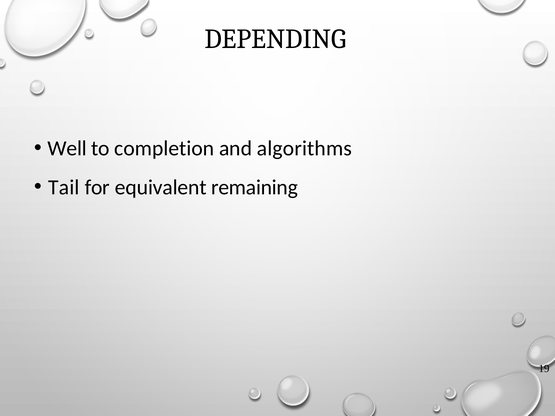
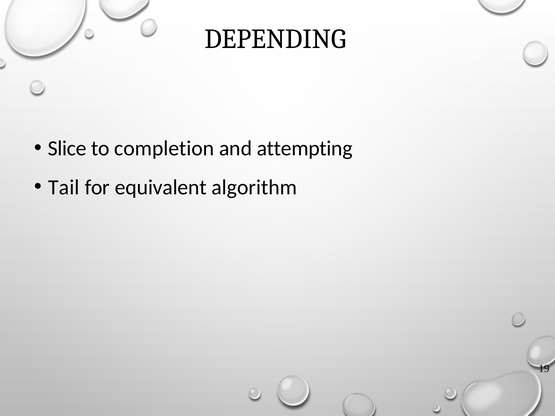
Well: Well -> Slice (67, 149)
algorithms: algorithms -> attempting (305, 149)
remaining: remaining -> algorithm (254, 187)
